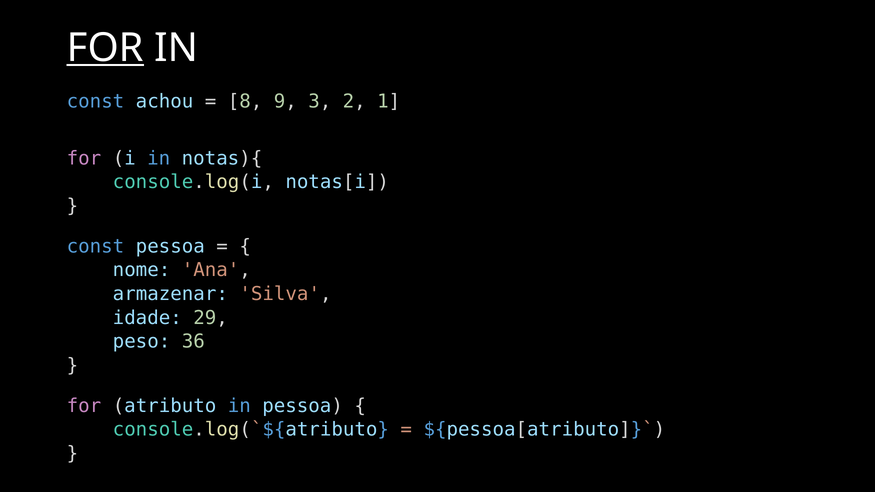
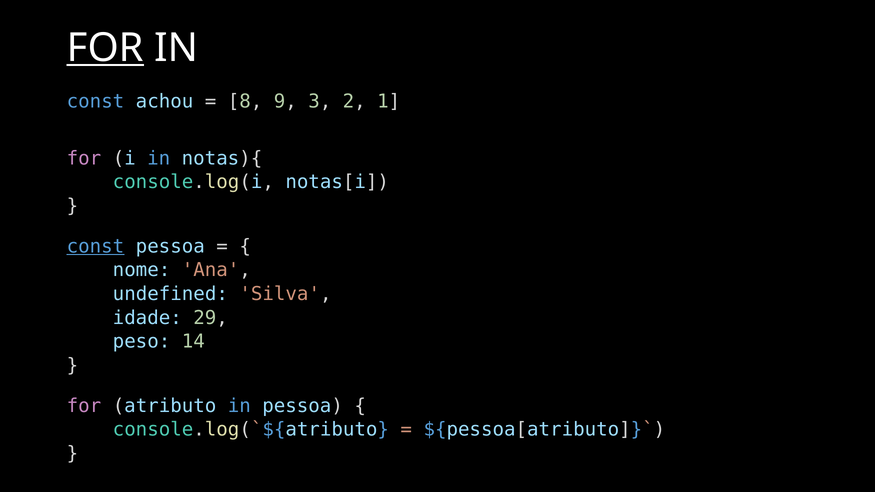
const underline: none -> present (95, 246)
armazenar: armazenar -> undefined (170, 294)
36: 36 -> 14 (193, 342)
